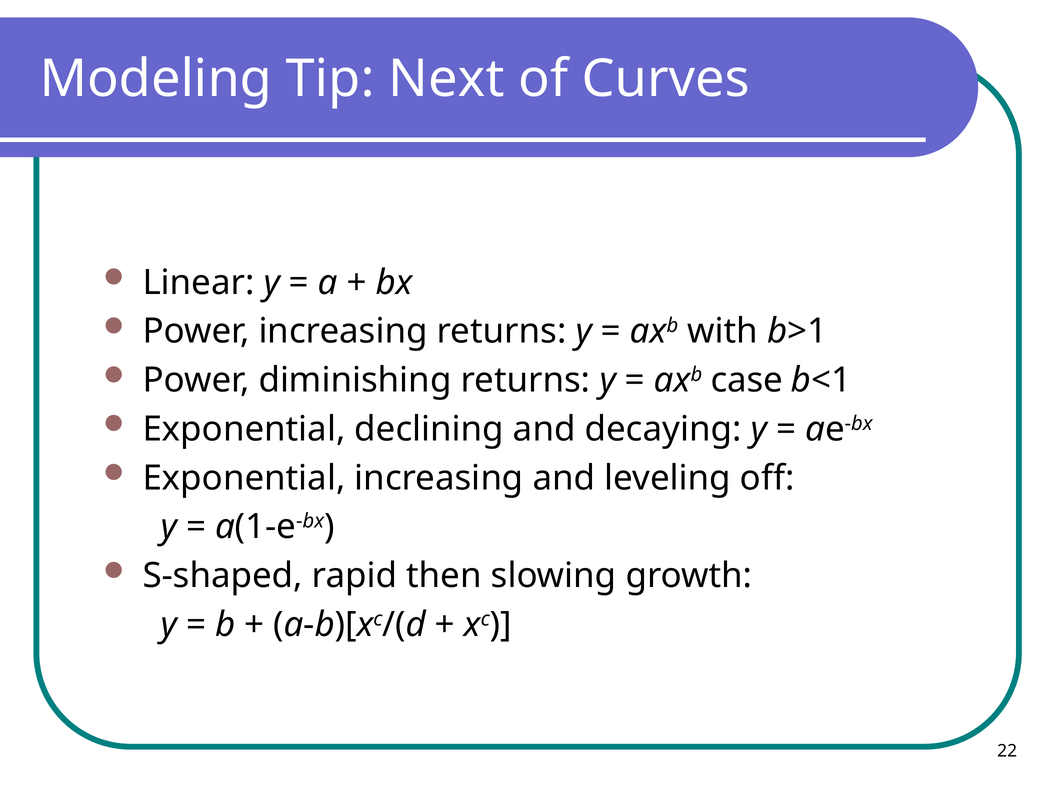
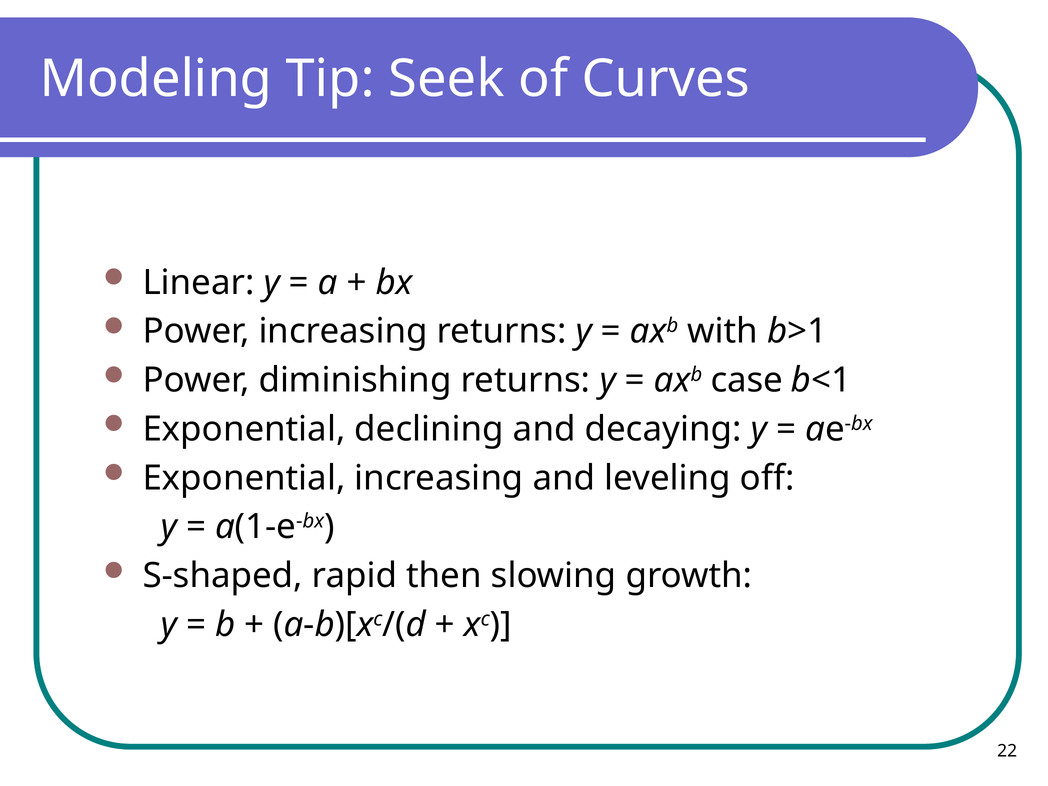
Next: Next -> Seek (446, 79)
